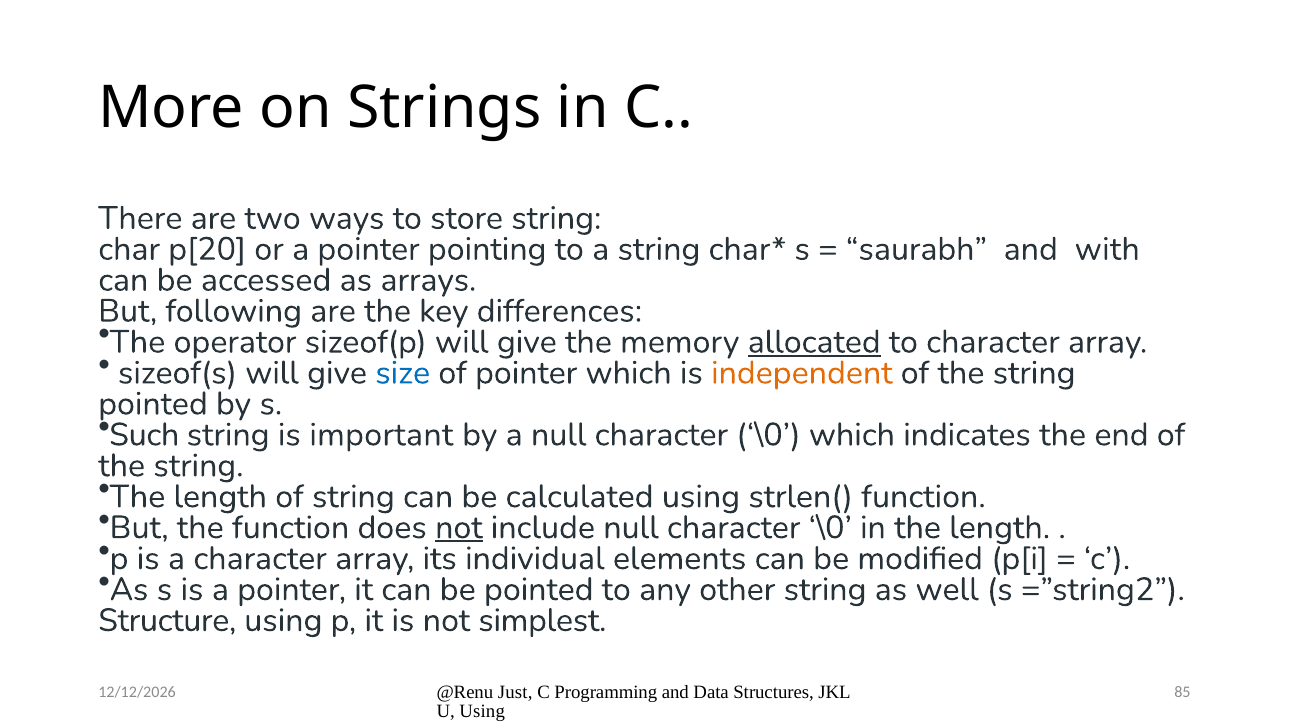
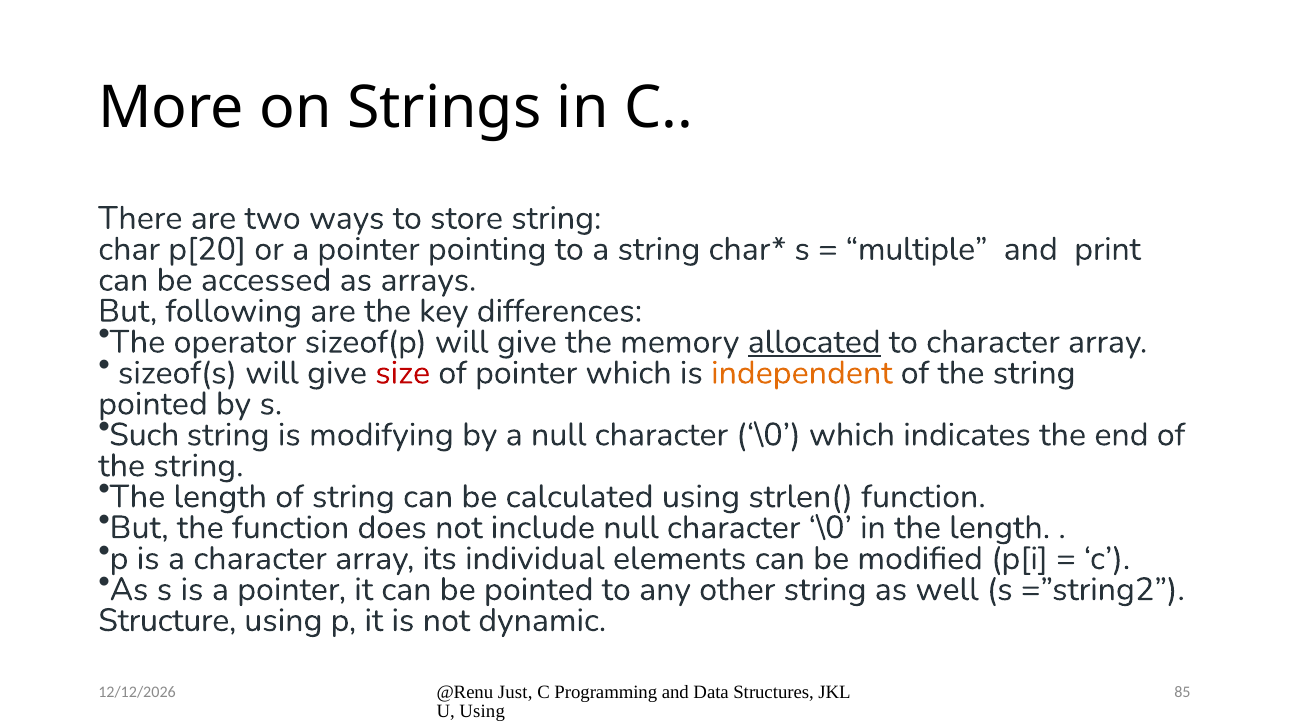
saurabh: saurabh -> multiple (917, 249)
with: with -> print (1108, 249)
size colour: blue -> red (403, 373)
important: important -> modifying (381, 435)
not underline: present -> none (459, 528)
simplest: simplest -> dynamic (542, 620)
